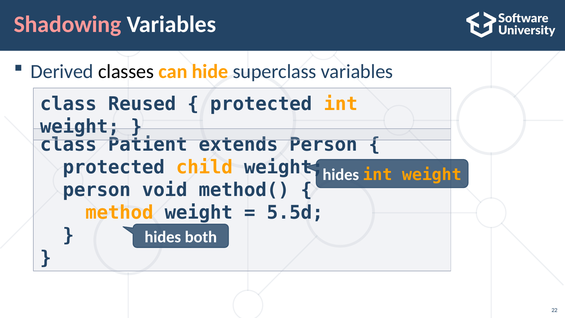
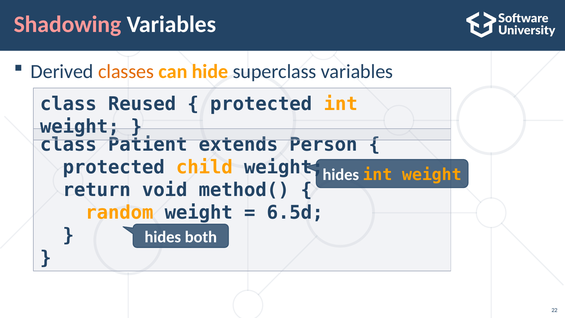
classes colour: black -> orange (126, 72)
person: person -> return (97, 190)
method: method -> random (119, 212)
5.5d: 5.5d -> 6.5d (295, 212)
